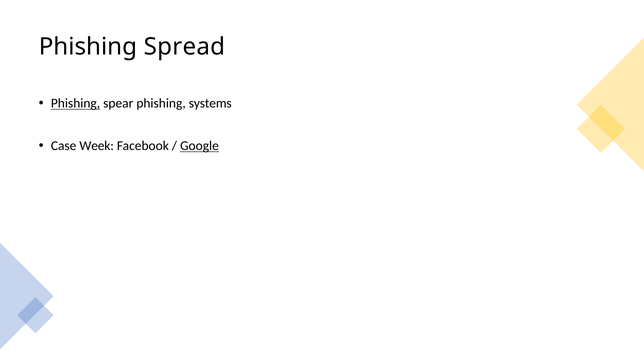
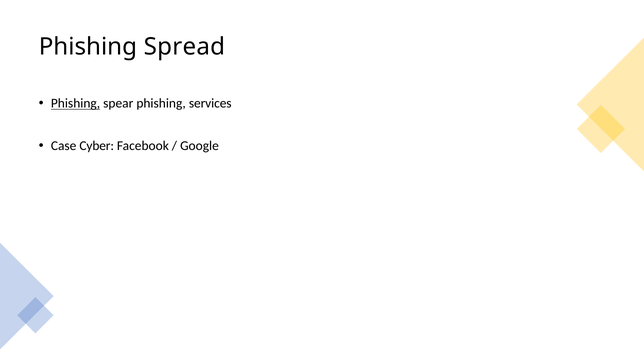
systems: systems -> services (210, 104)
Week: Week -> Cyber (97, 146)
Google underline: present -> none (199, 146)
